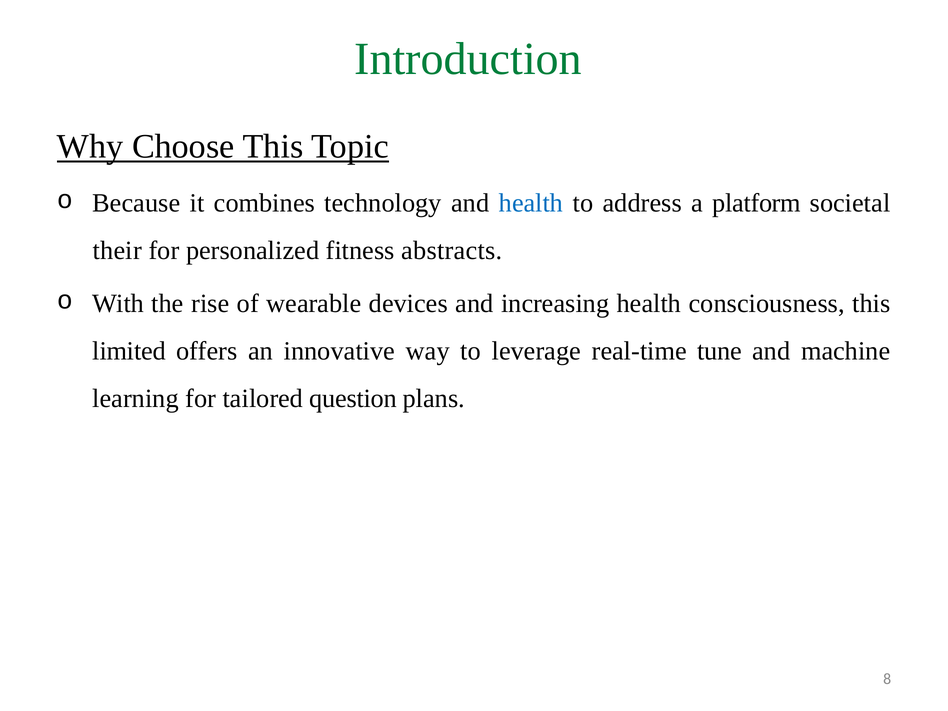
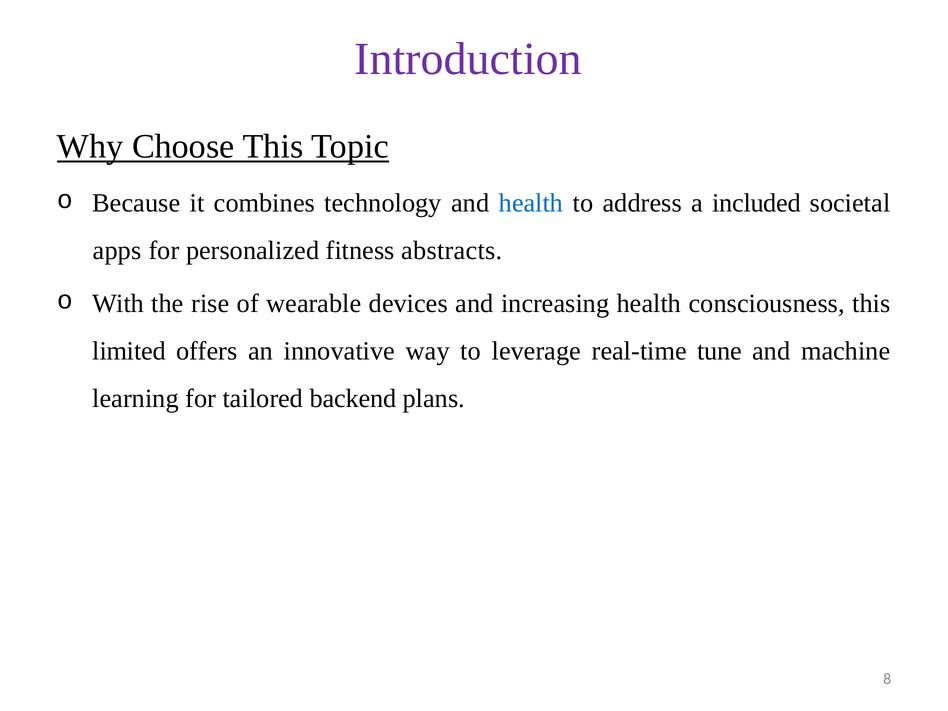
Introduction colour: green -> purple (468, 59)
platform: platform -> included (757, 203)
their: their -> apps (117, 251)
question: question -> backend (353, 398)
